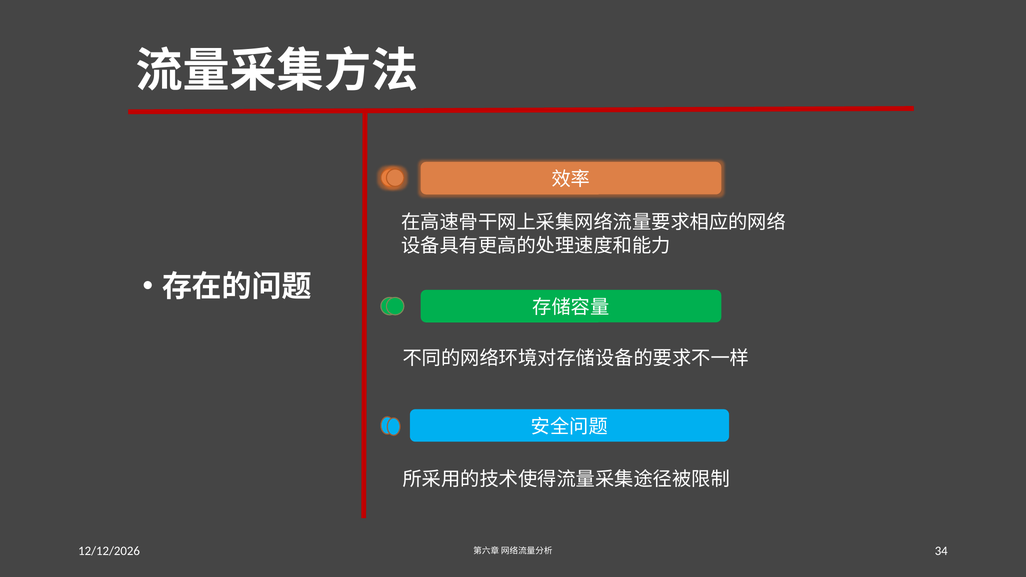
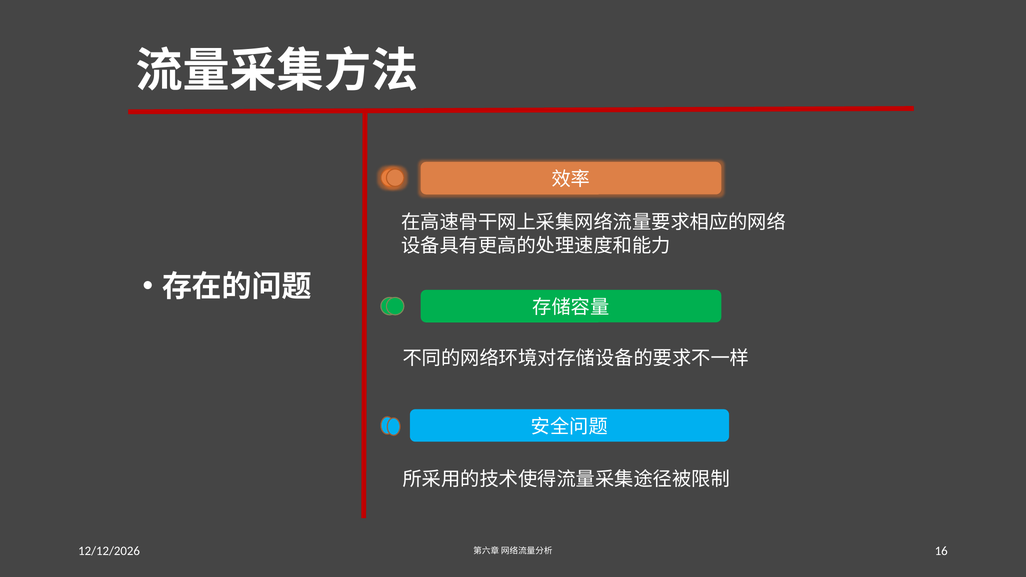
34: 34 -> 16 (941, 551)
